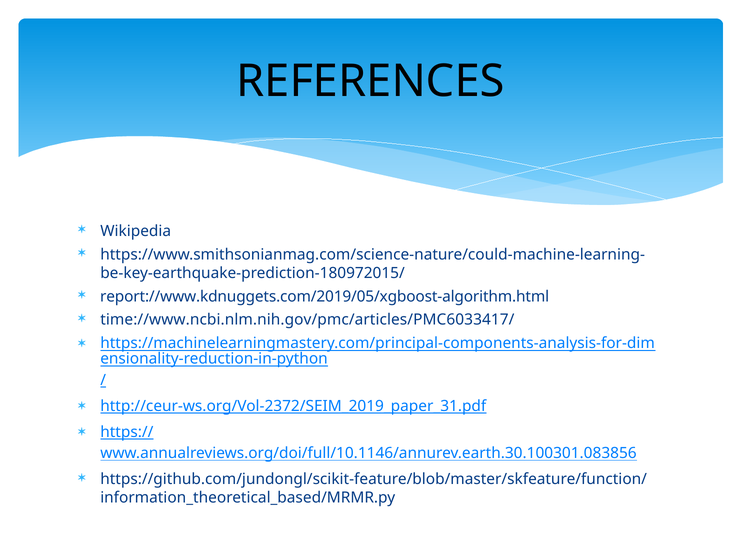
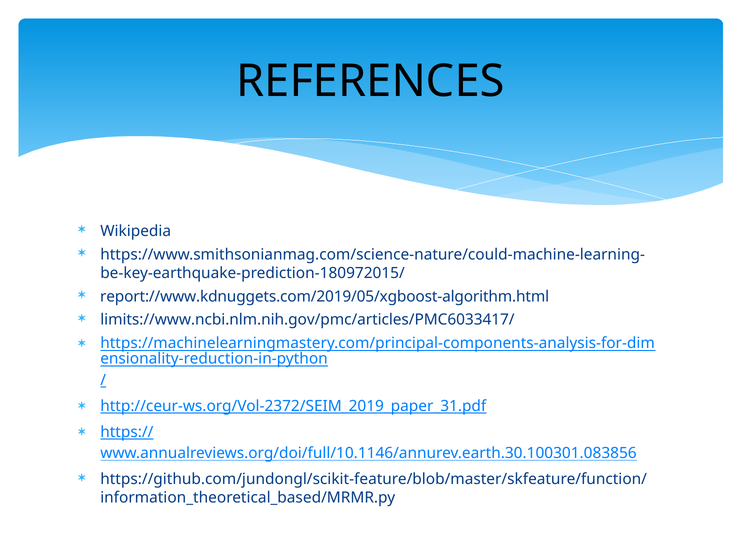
time://www.ncbi.nlm.nih.gov/pmc/articles/PMC6033417/: time://www.ncbi.nlm.nih.gov/pmc/articles/PMC6033417/ -> limits://www.ncbi.nlm.nih.gov/pmc/articles/PMC6033417/ (307, 320)
